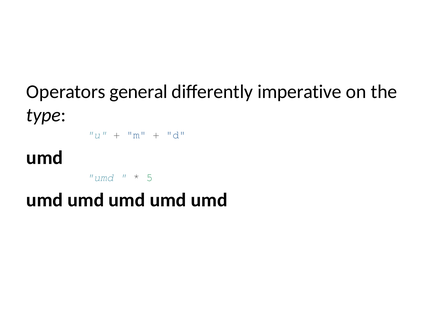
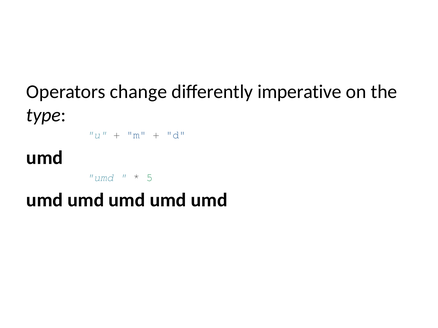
general: general -> change (138, 92)
